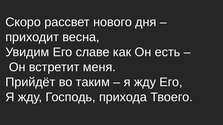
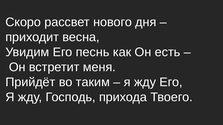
славе: славе -> песнь (93, 52)
